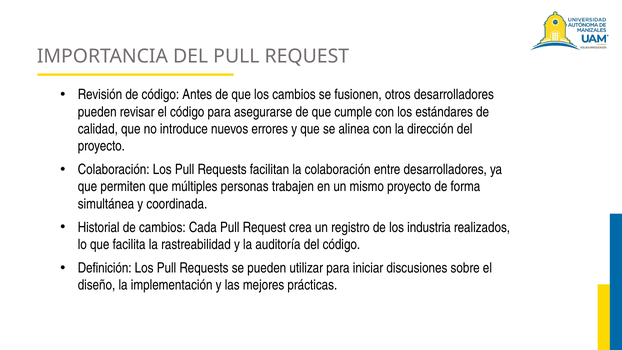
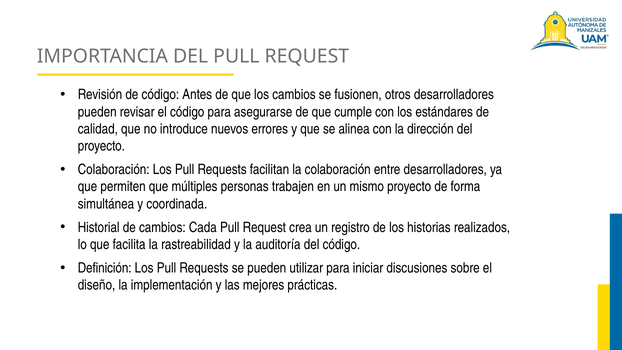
industria: industria -> historias (429, 227)
